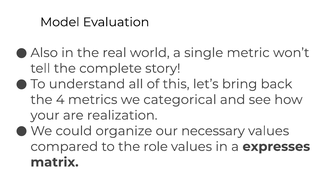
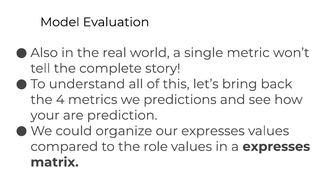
categorical: categorical -> predictions (180, 100)
realization: realization -> prediction (122, 115)
our necessary: necessary -> expresses (213, 131)
